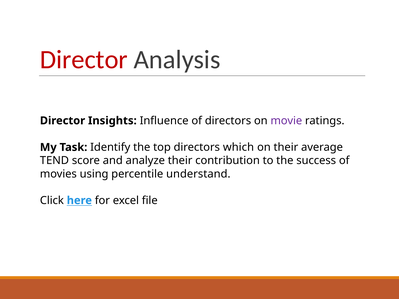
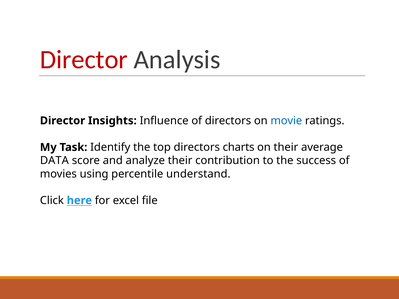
movie colour: purple -> blue (286, 121)
which: which -> charts (239, 147)
TEND: TEND -> DATA (54, 161)
